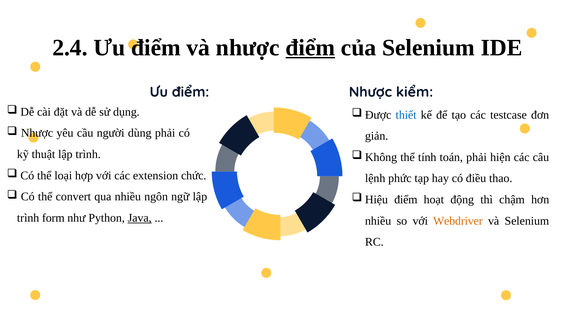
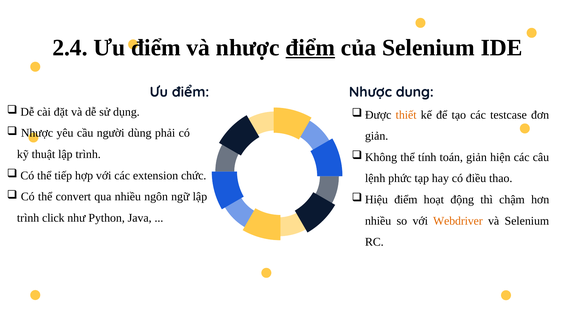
kiểm: kiểm -> dung (415, 92)
thiết colour: blue -> orange (406, 115)
toán phải: phải -> giản (477, 157)
loại: loại -> tiếp (63, 175)
form: form -> click (53, 218)
Java underline: present -> none (140, 218)
